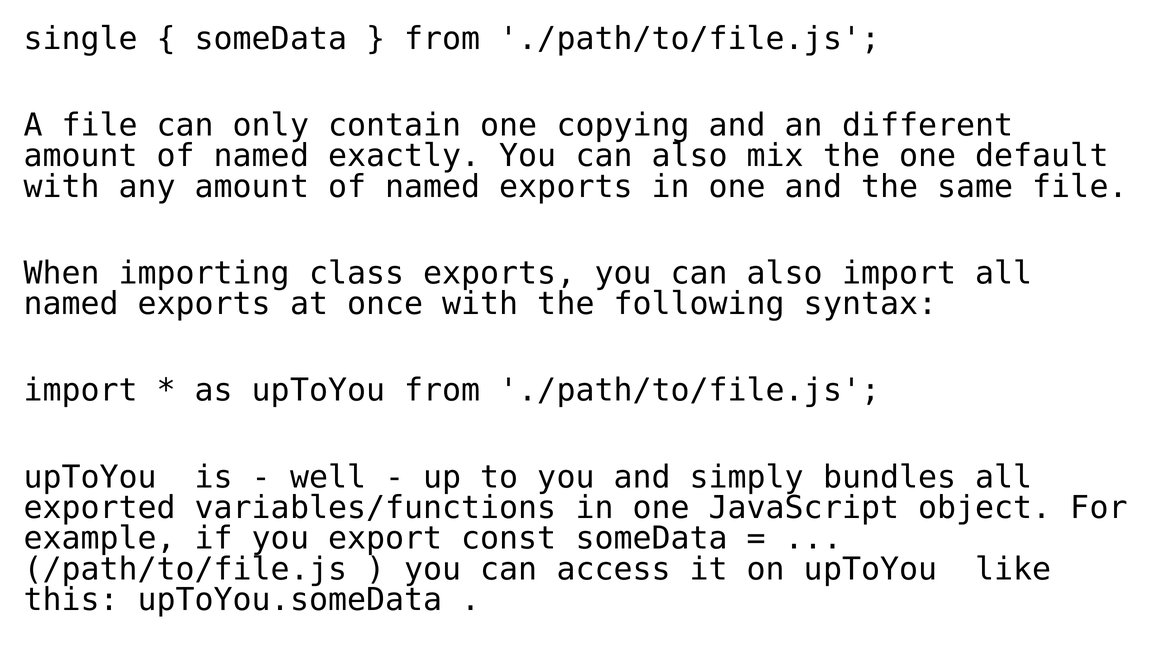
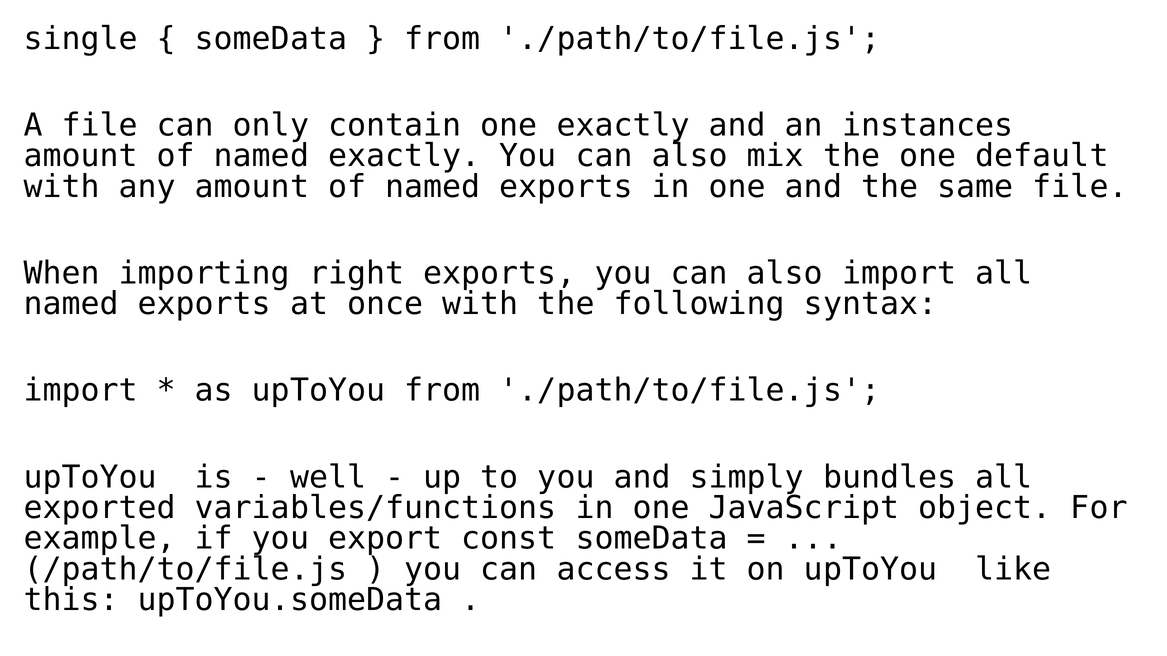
one copying: copying -> exactly (623, 125)
different: different -> instances (928, 125)
class: class -> right (357, 273)
